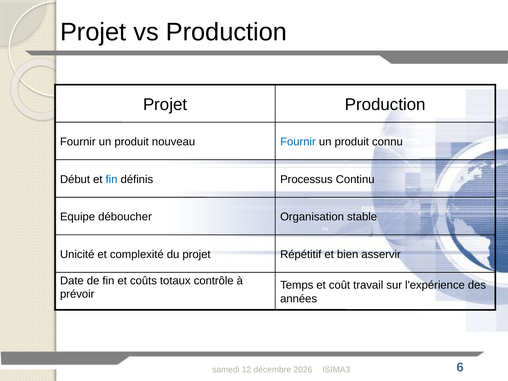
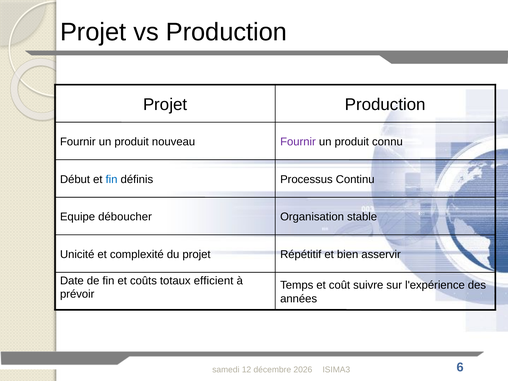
Fournir colour: blue -> purple (298, 142)
contrôle: contrôle -> efficient (214, 281)
travail: travail -> suivre (368, 285)
